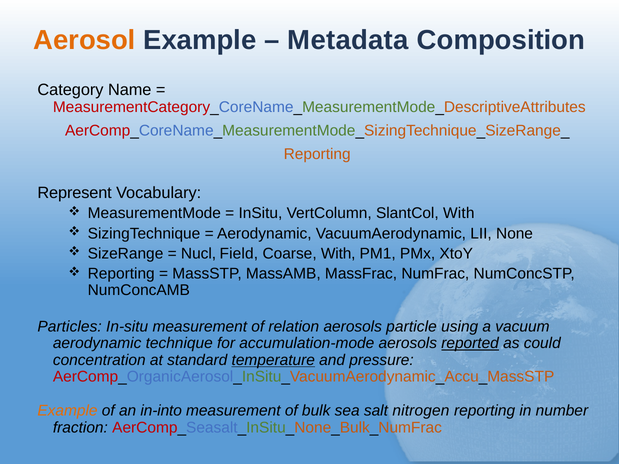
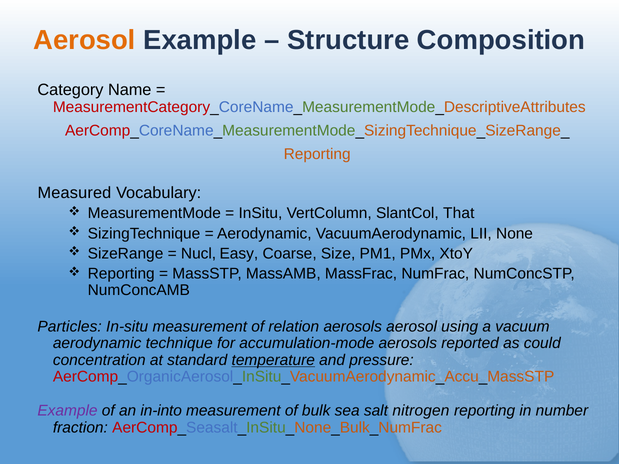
Metadata: Metadata -> Structure (348, 40)
Represent: Represent -> Measured (74, 193)
SlantCol With: With -> That (459, 213)
Field: Field -> Easy (239, 254)
Coarse With: With -> Size (338, 254)
aerosols particle: particle -> aerosol (412, 327)
reported underline: present -> none (470, 344)
Example colour: orange -> purple (68, 411)
